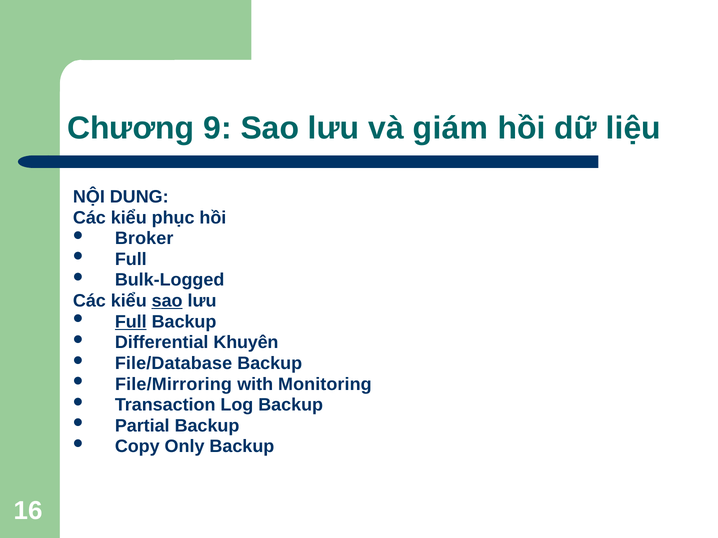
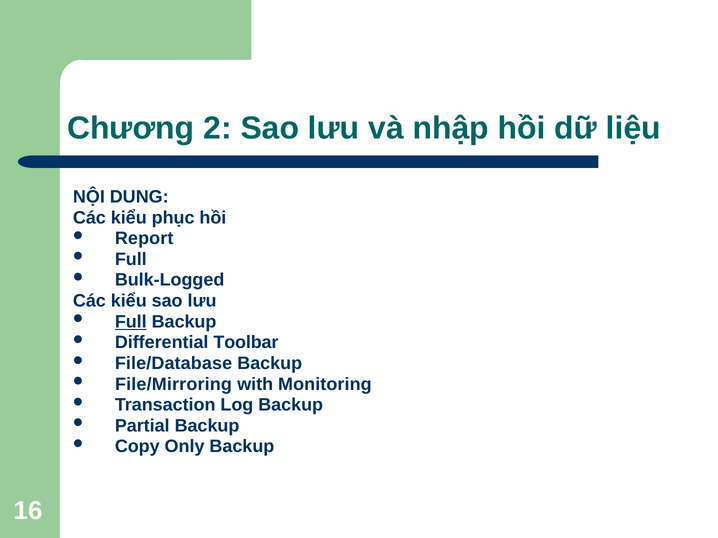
9: 9 -> 2 (218, 129)
giám: giám -> nhập (451, 129)
Broker: Broker -> Report (144, 239)
sao underline: present -> none (167, 301)
Khuyên: Khuyên -> Toolbar (246, 343)
